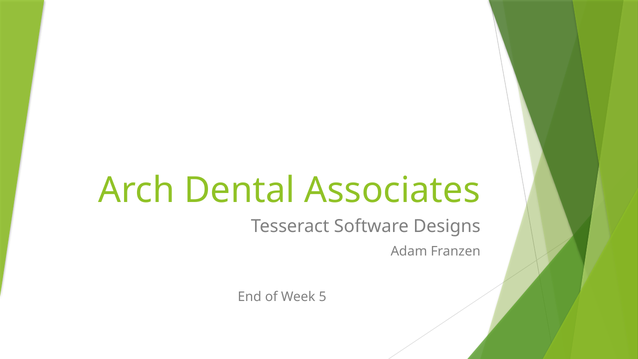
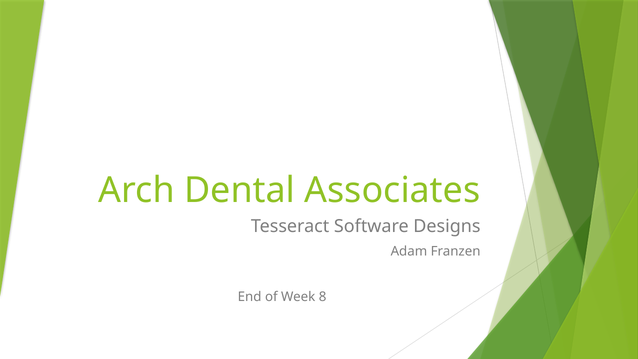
5: 5 -> 8 (323, 297)
